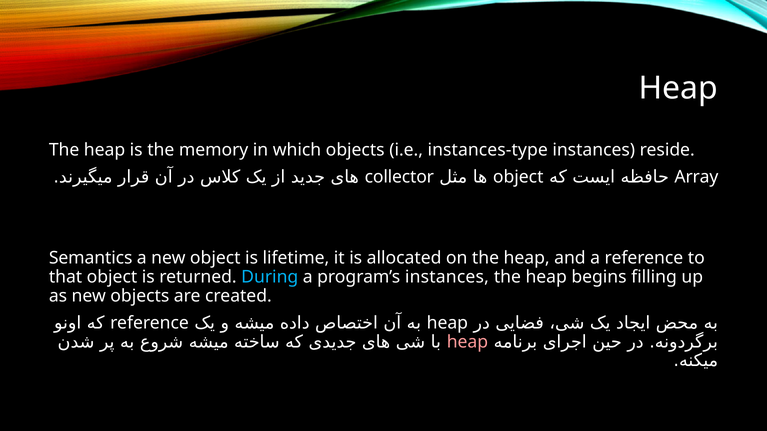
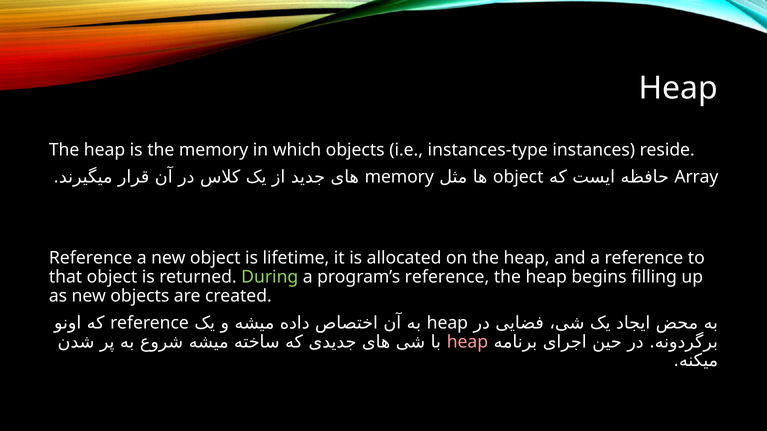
collector: collector -> memory (399, 177)
Semantics: Semantics -> Reference (91, 258)
During colour: light blue -> light green (270, 277)
program’s instances: instances -> reference (447, 277)
